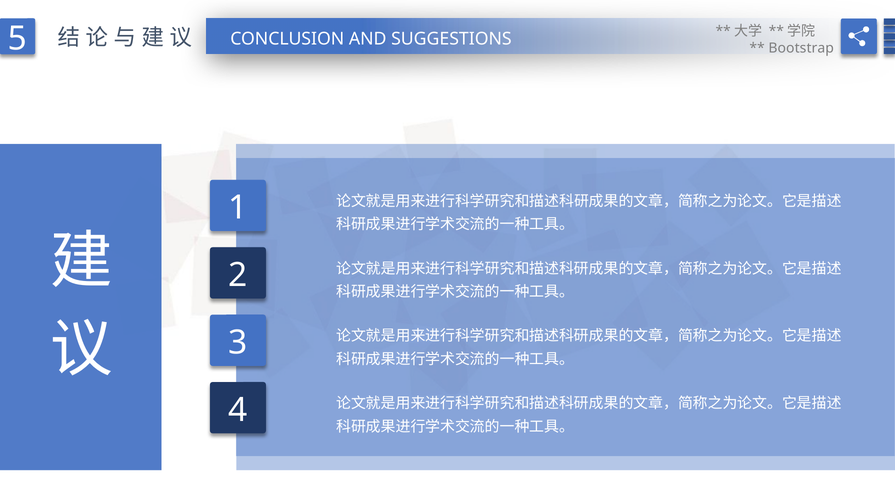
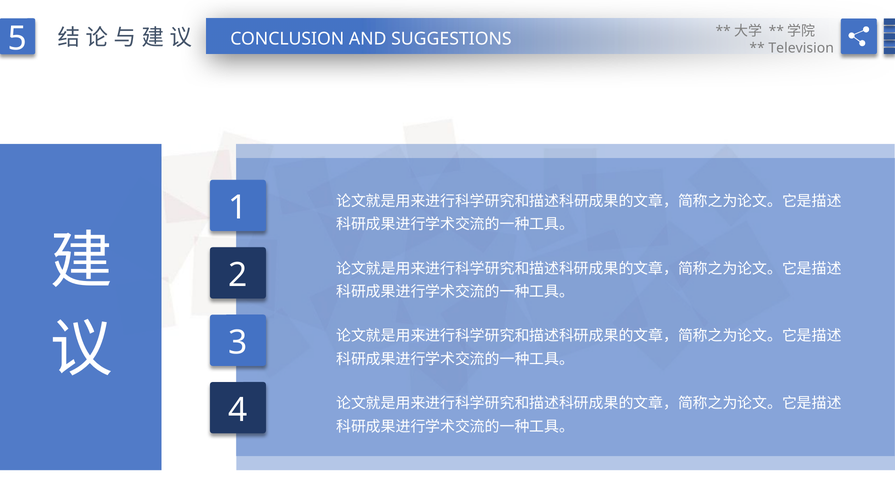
Bootstrap: Bootstrap -> Television (801, 48)
